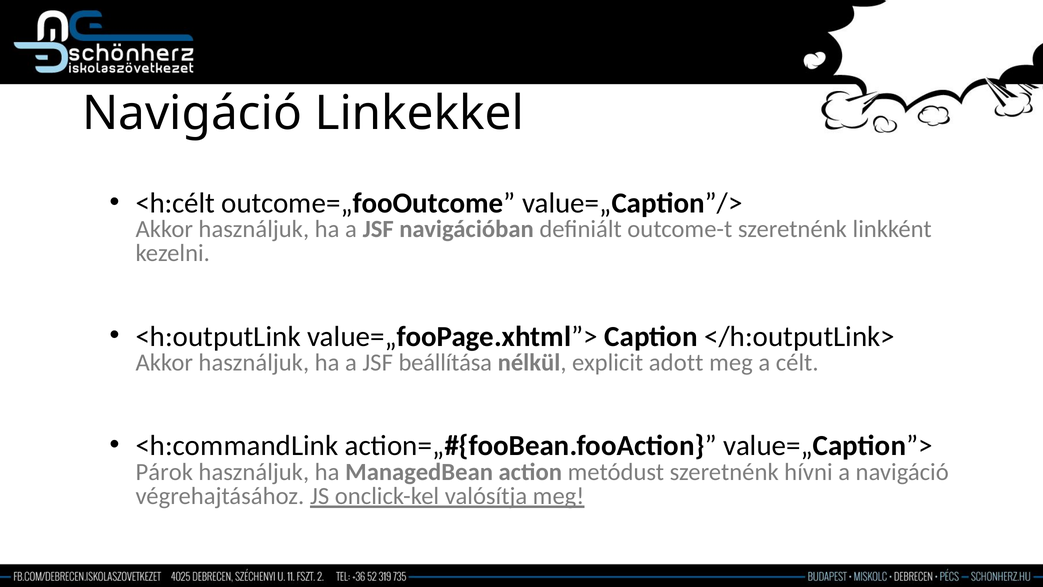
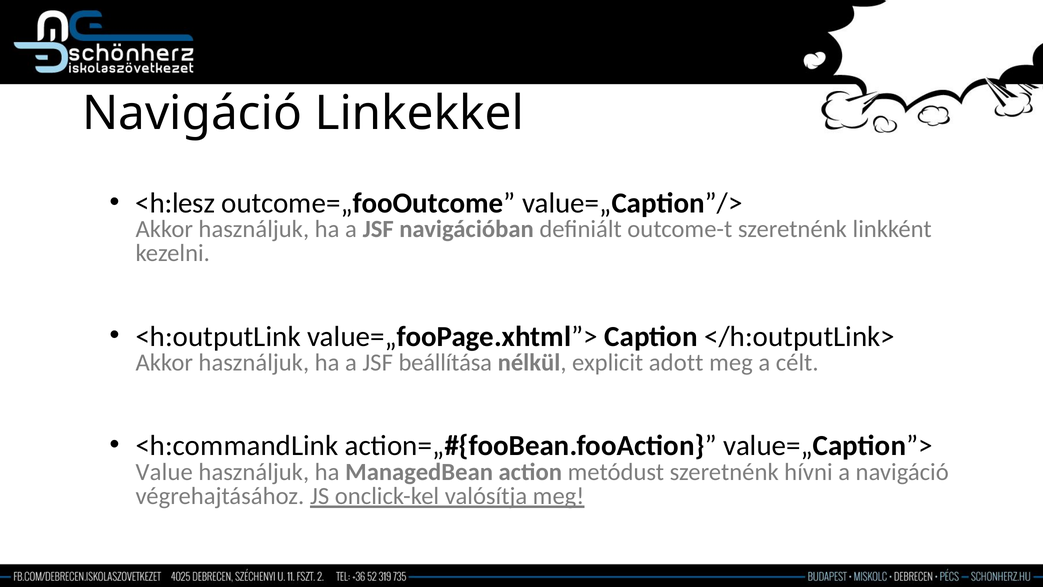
<h:célt: <h:célt -> <h:lesz (175, 203)
Párok: Párok -> Value (164, 472)
